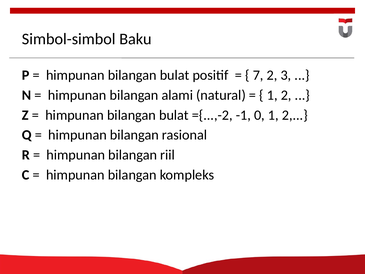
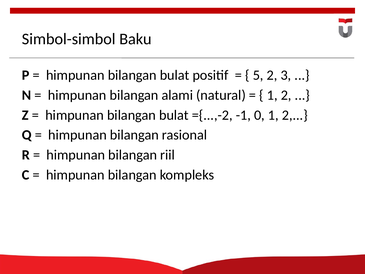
7: 7 -> 5 (258, 75)
